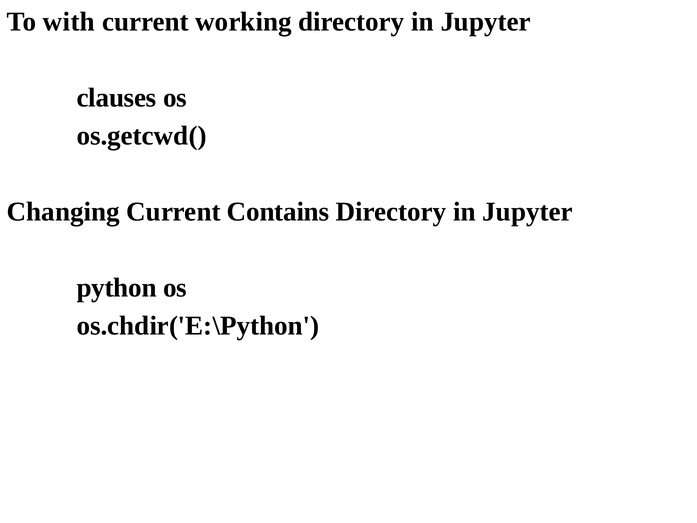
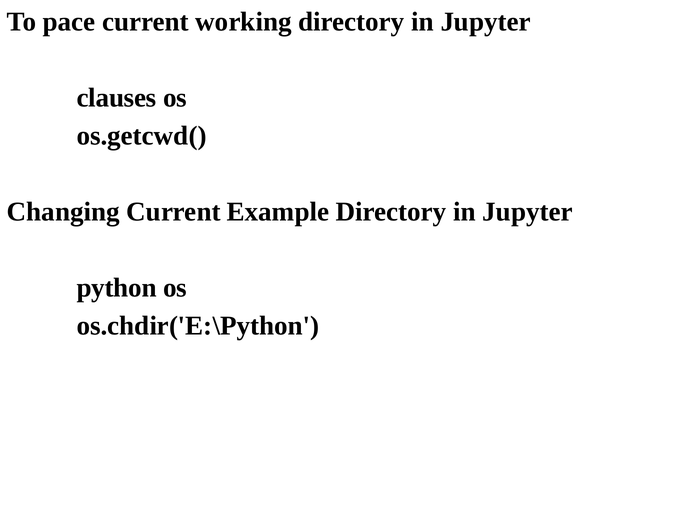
with: with -> pace (69, 22)
Contains: Contains -> Example (278, 212)
